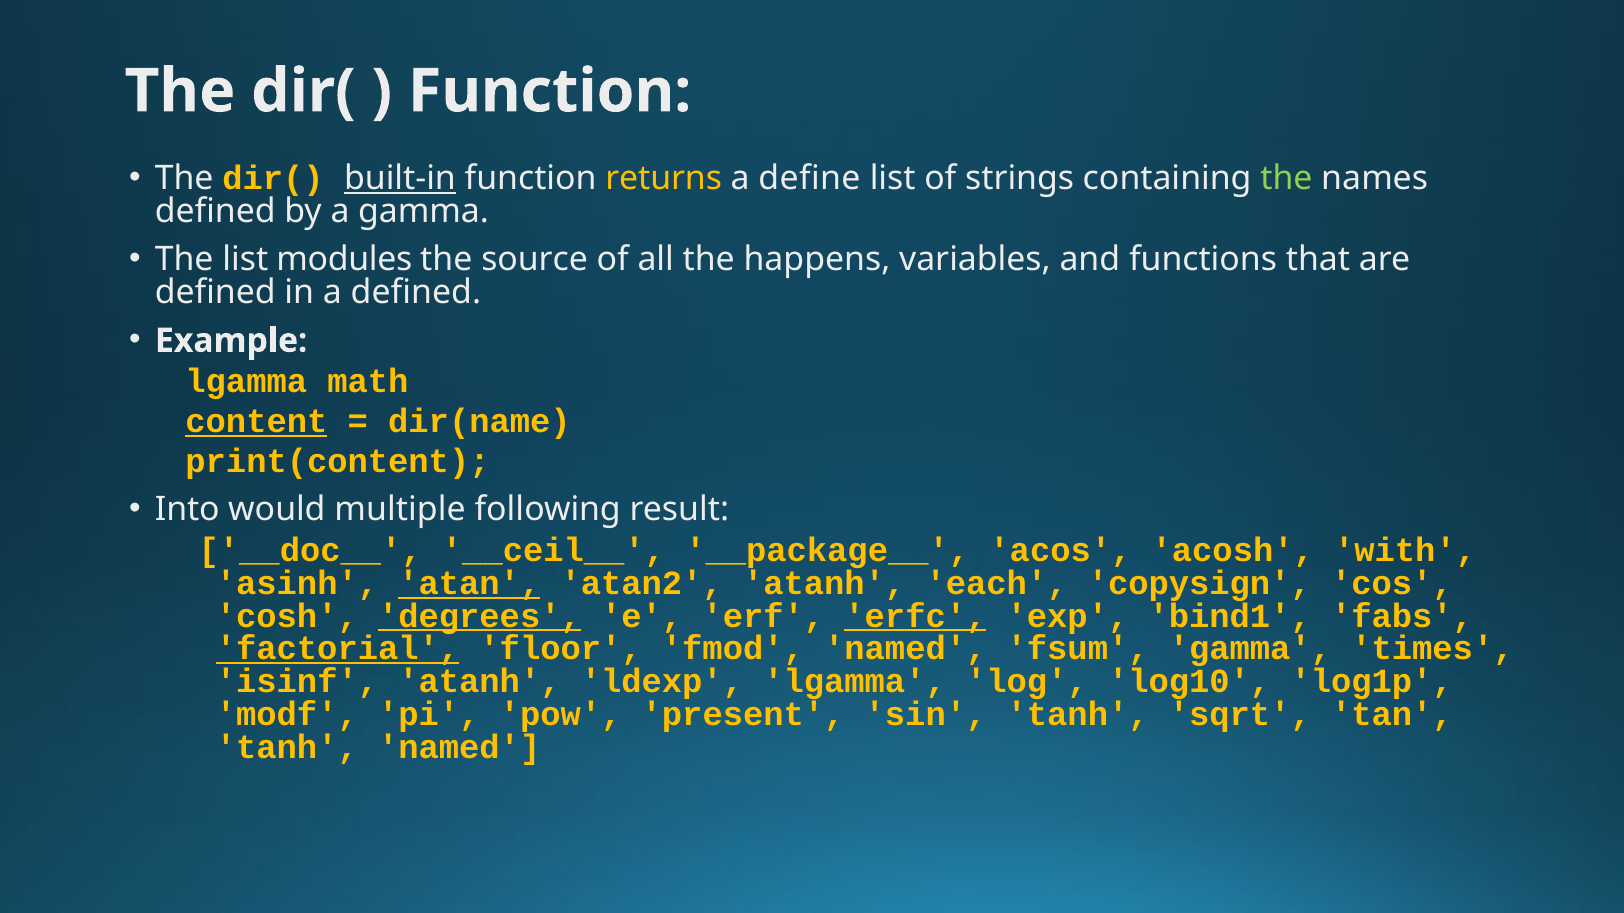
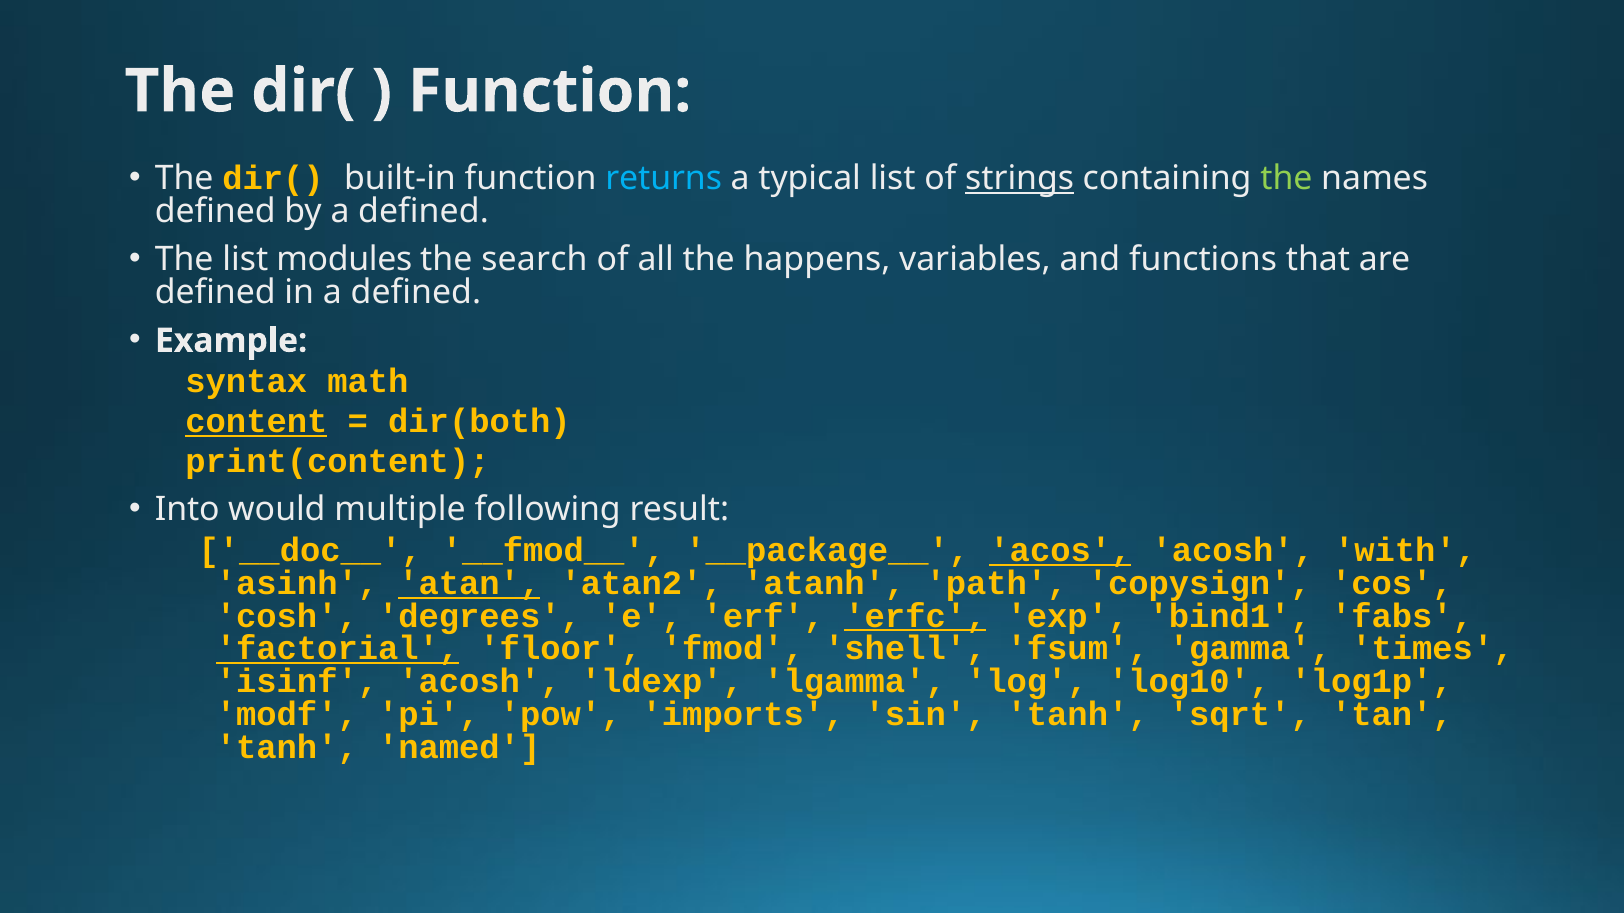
built-in underline: present -> none (400, 179)
returns colour: yellow -> light blue (664, 179)
define: define -> typical (810, 179)
strings underline: none -> present (1020, 179)
by a gamma: gamma -> defined (424, 212)
source: source -> search (534, 260)
lgamma: lgamma -> syntax (246, 381)
dir(name: dir(name -> dir(both (479, 422)
__ceil__: __ceil__ -> __fmod__ (554, 551)
acos underline: none -> present (1060, 551)
each: each -> path (997, 583)
degrees underline: present -> none (479, 616)
fmod named: named -> shell (905, 649)
isinf atanh: atanh -> acosh (479, 682)
present: present -> imports (743, 715)
